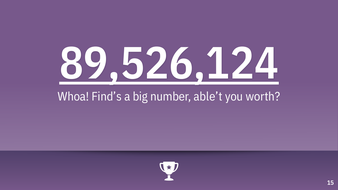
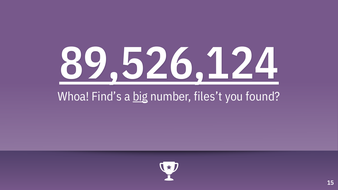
big underline: none -> present (140, 97)
able’t: able’t -> files’t (208, 97)
worth: worth -> found (263, 97)
